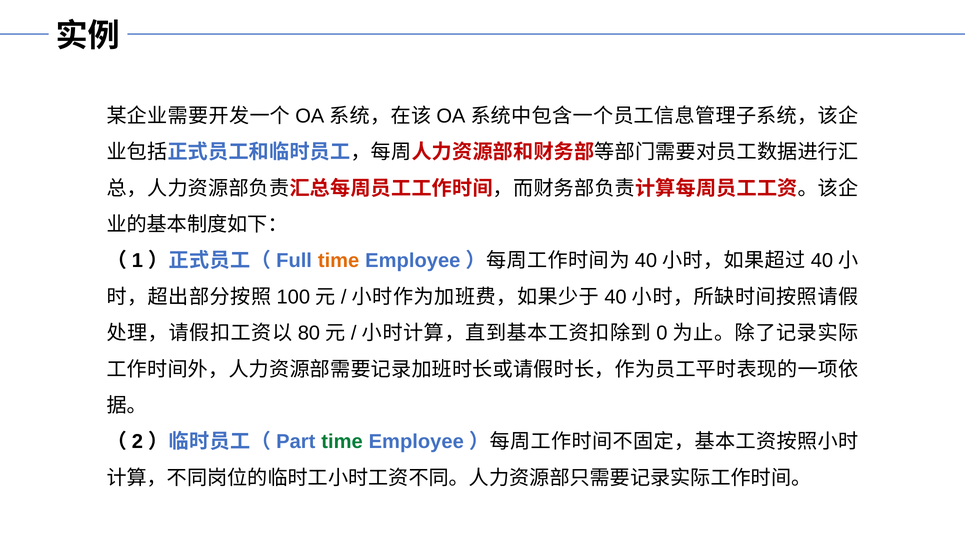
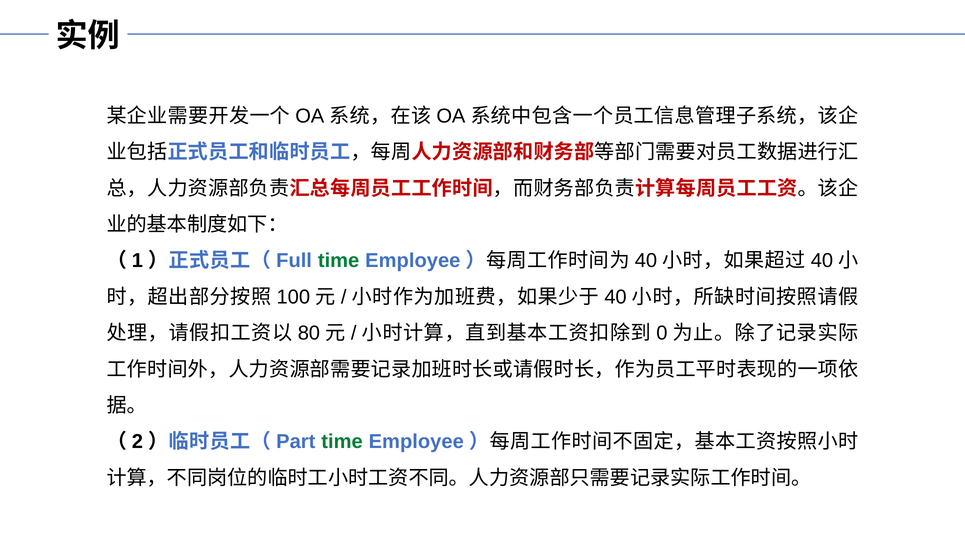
time colour: orange -> green (339, 261)
